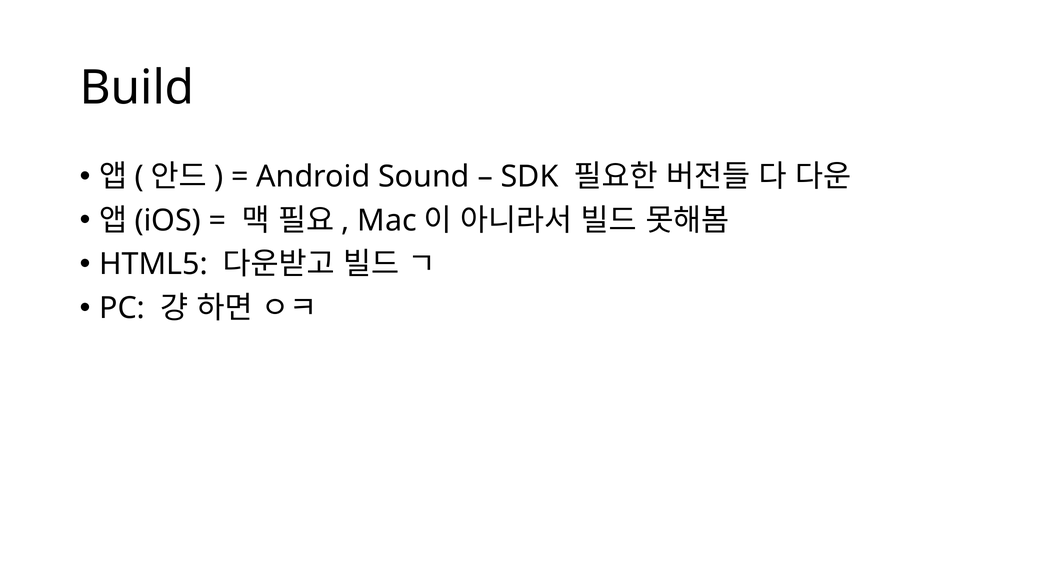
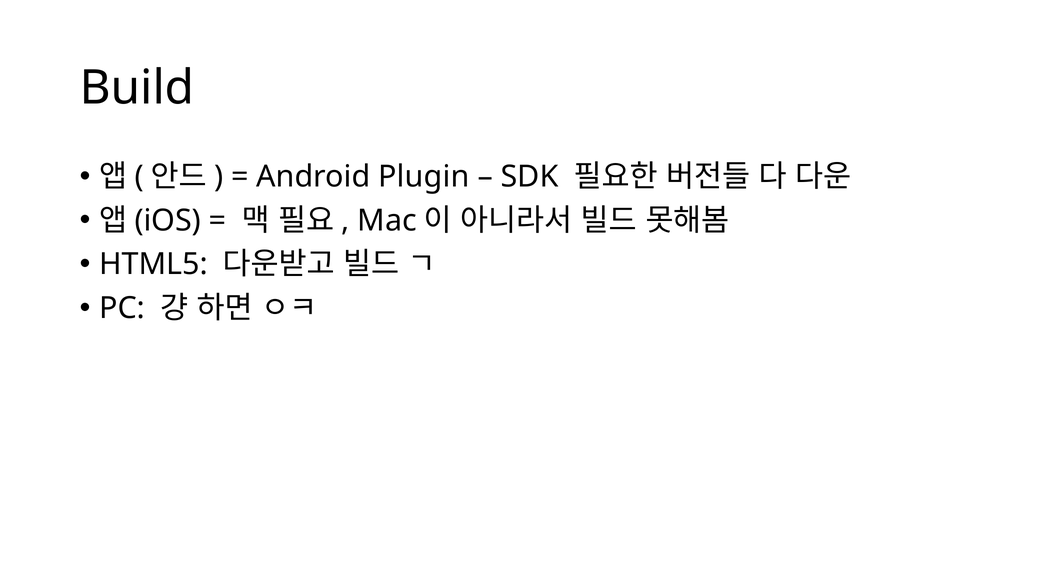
Sound: Sound -> Plugin (424, 177)
